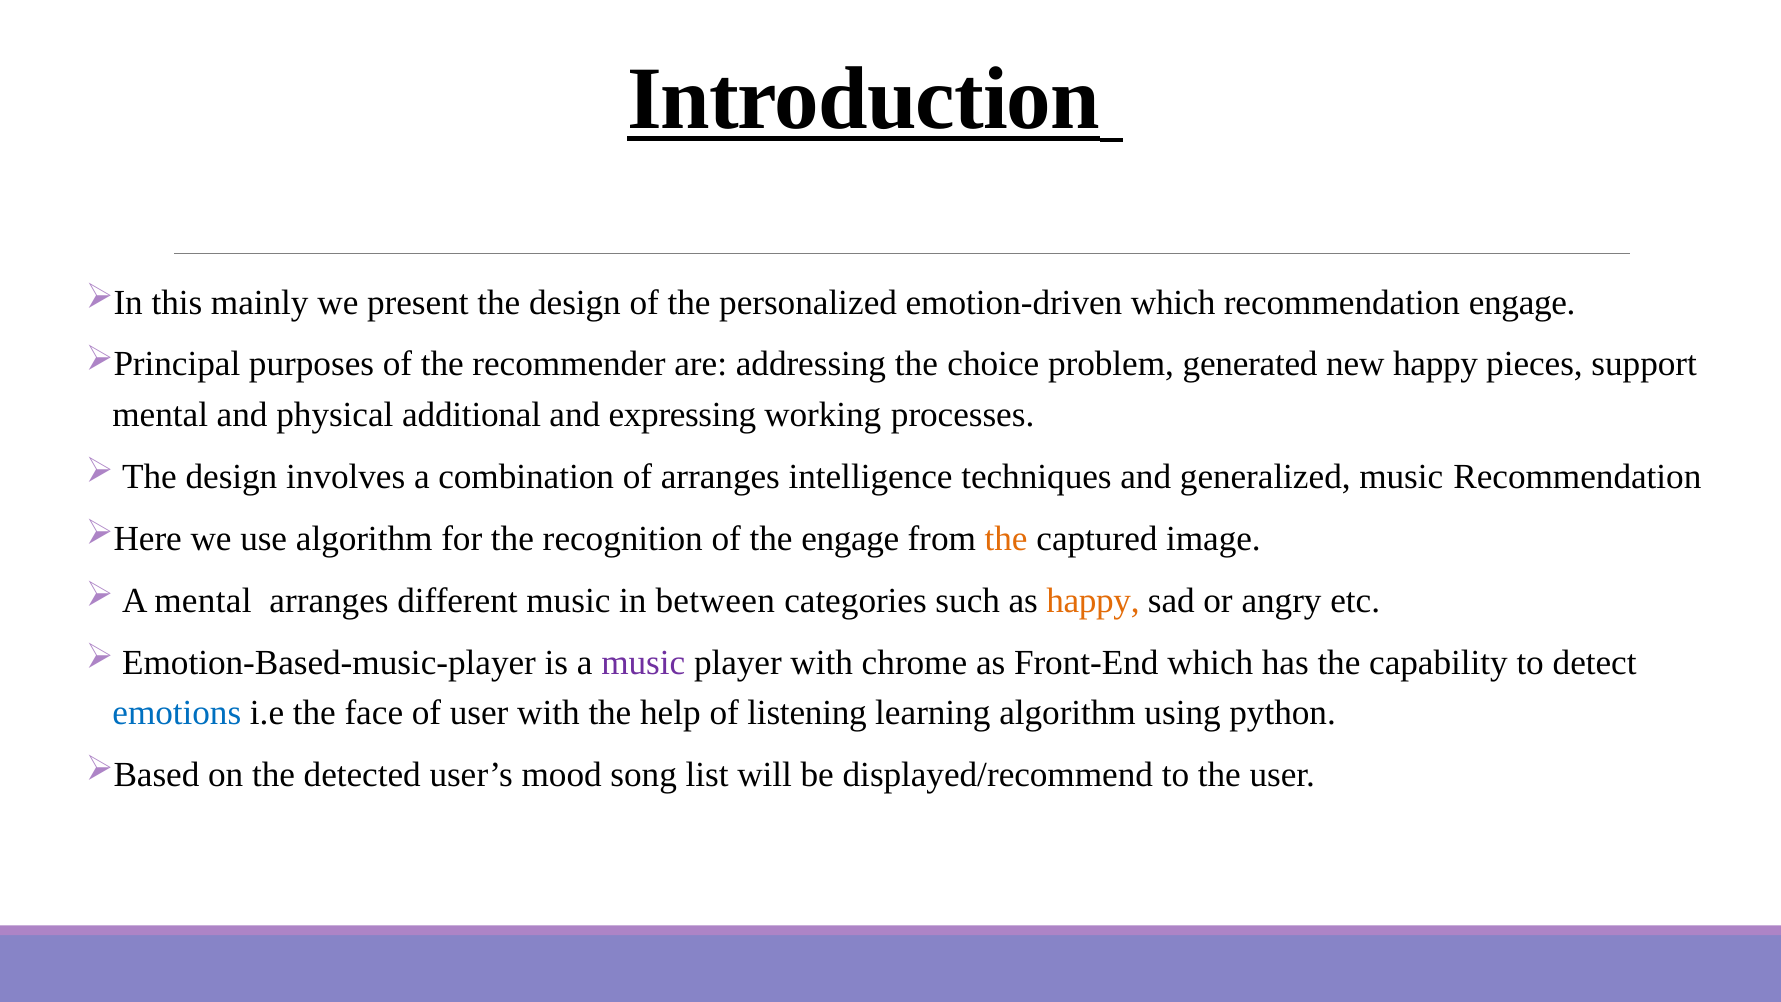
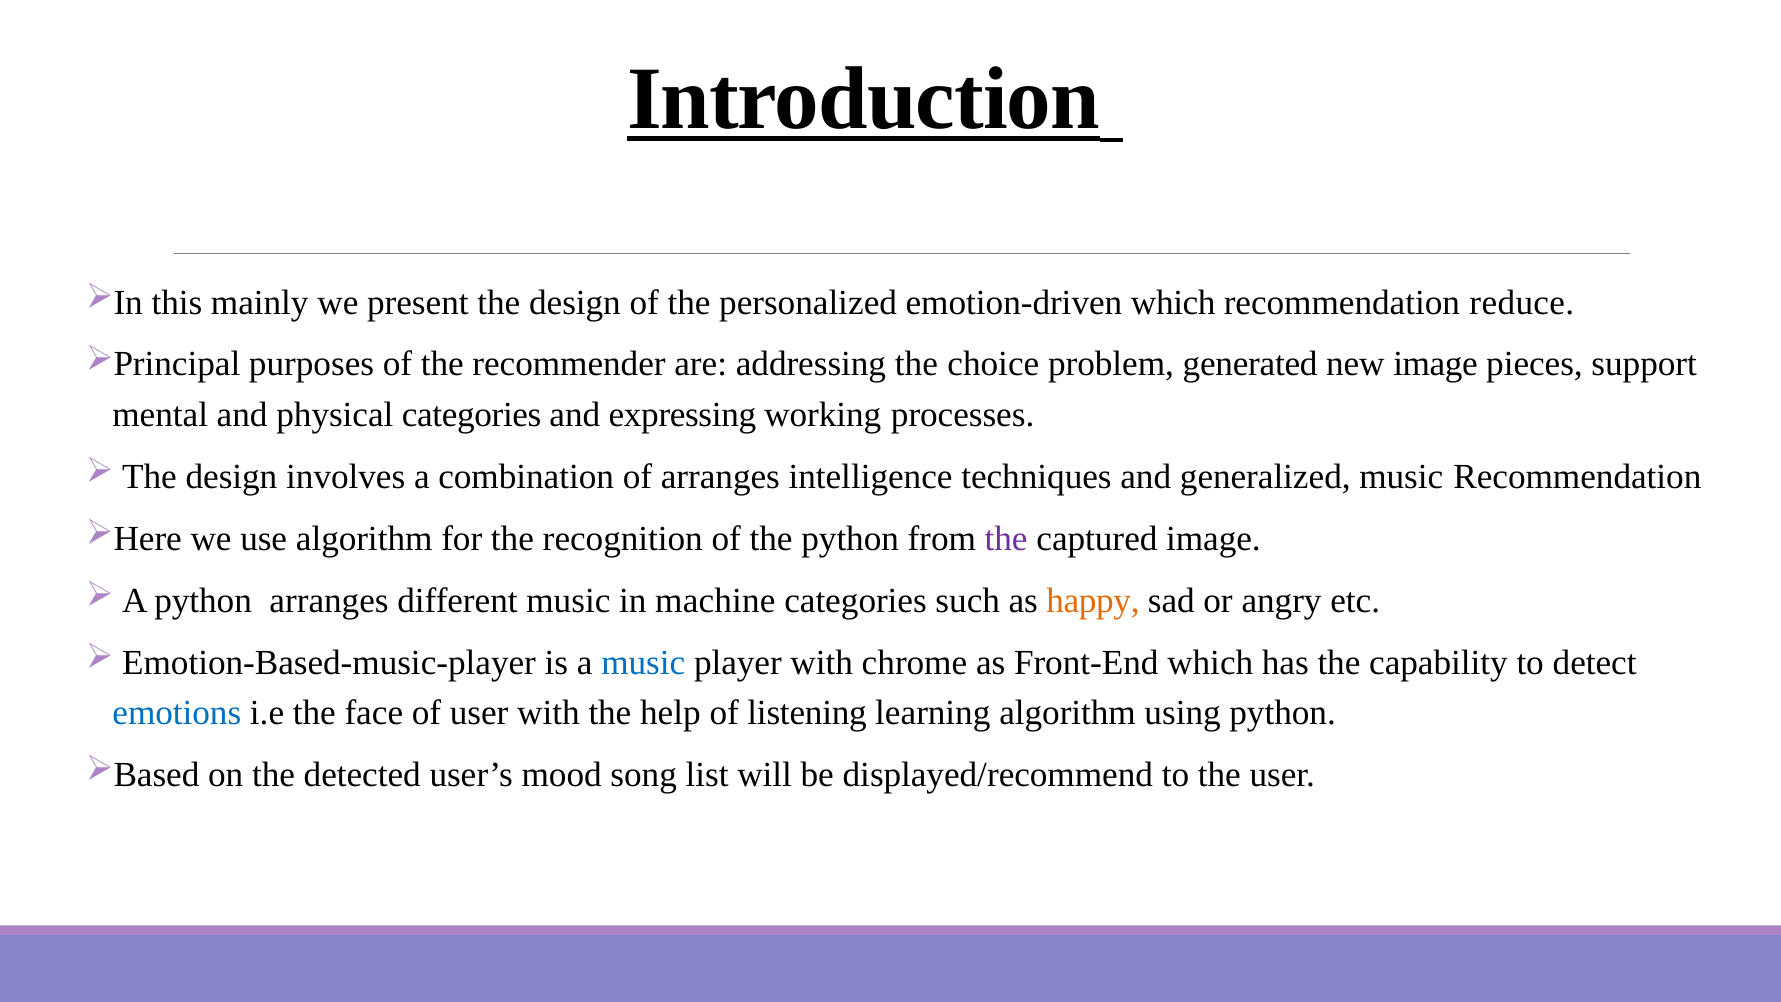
recommendation engage: engage -> reduce (1522, 302)
new happy: happy -> image (1436, 364)
physical additional: additional -> categories (472, 415)
the engage: engage -> python (850, 539)
the colour: orange -> purple (1006, 539)
A mental: mental -> python (203, 600)
between: between -> machine (715, 600)
music colour: purple -> blue (643, 662)
